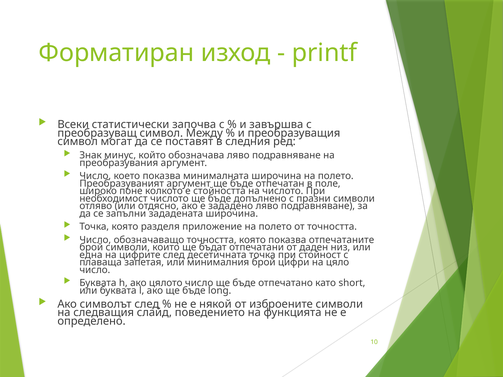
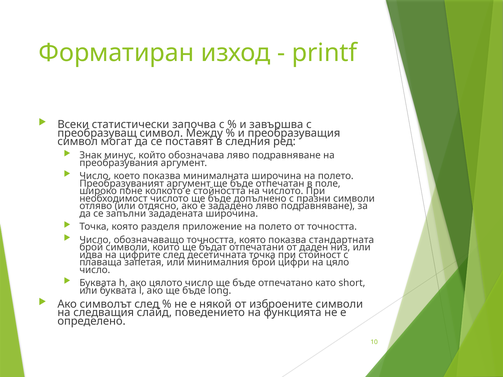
отпечатаните: отпечатаните -> стандартната (341, 240)
една: една -> идва (91, 255)
